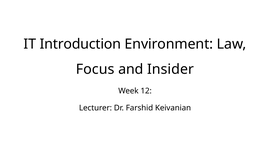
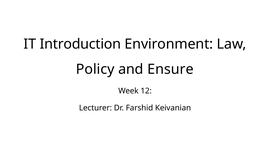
Focus: Focus -> Policy (95, 69)
Insider: Insider -> Ensure (170, 69)
